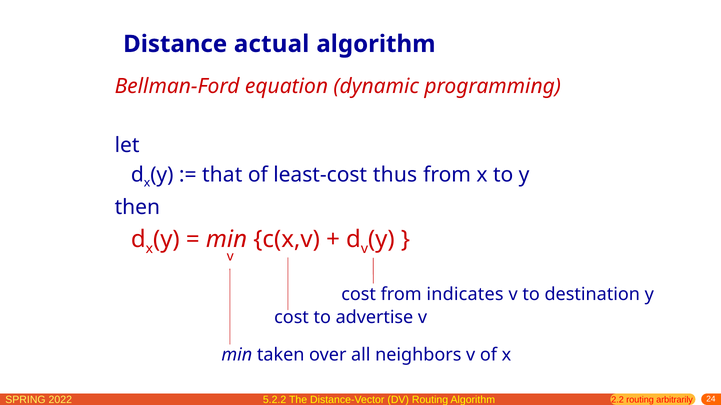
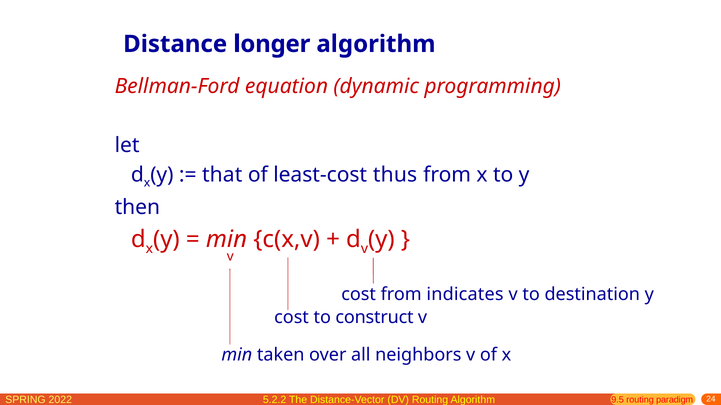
actual: actual -> longer (272, 44)
advertise: advertise -> construct (375, 318)
2.2: 2.2 -> 9.5 (618, 400)
arbitrarily: arbitrarily -> paradigm (675, 400)
